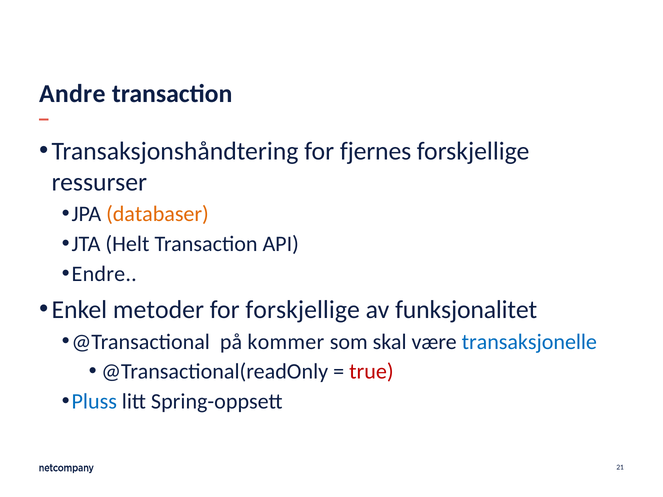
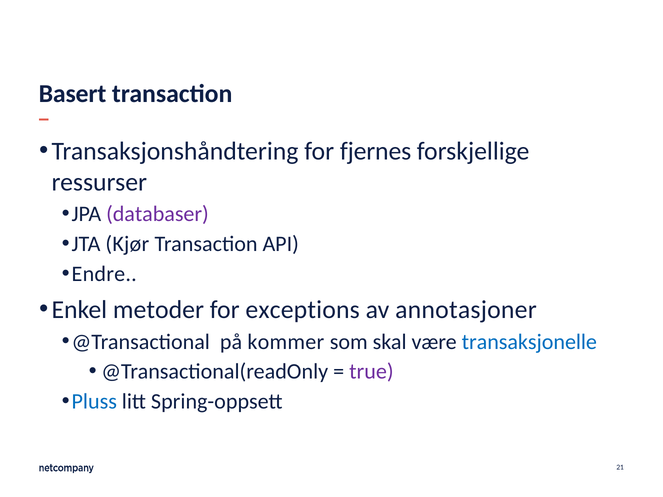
Andre: Andre -> Basert (73, 94)
databaser colour: orange -> purple (157, 214)
Helt: Helt -> Kjør (127, 244)
for forskjellige: forskjellige -> exceptions (303, 310)
funksjonalitet: funksjonalitet -> annotasjoner (466, 310)
true colour: red -> purple (371, 372)
